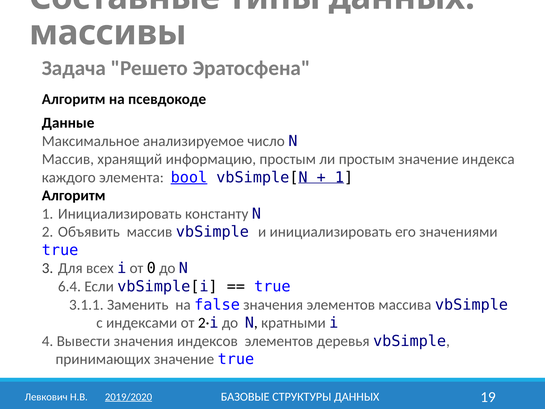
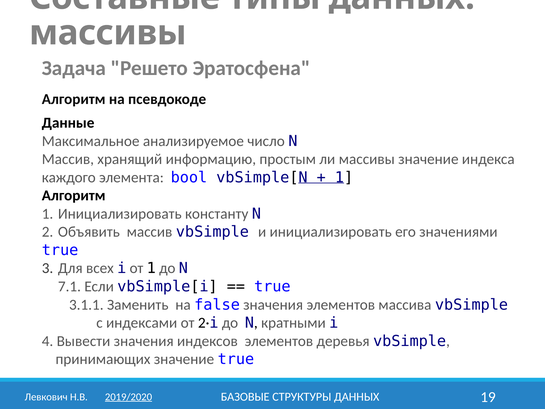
ли простым: простым -> массивы (367, 159)
bool underline: present -> none (189, 177)
от 0: 0 -> 1 (151, 268)
6.4: 6.4 -> 7.1 (69, 286)
